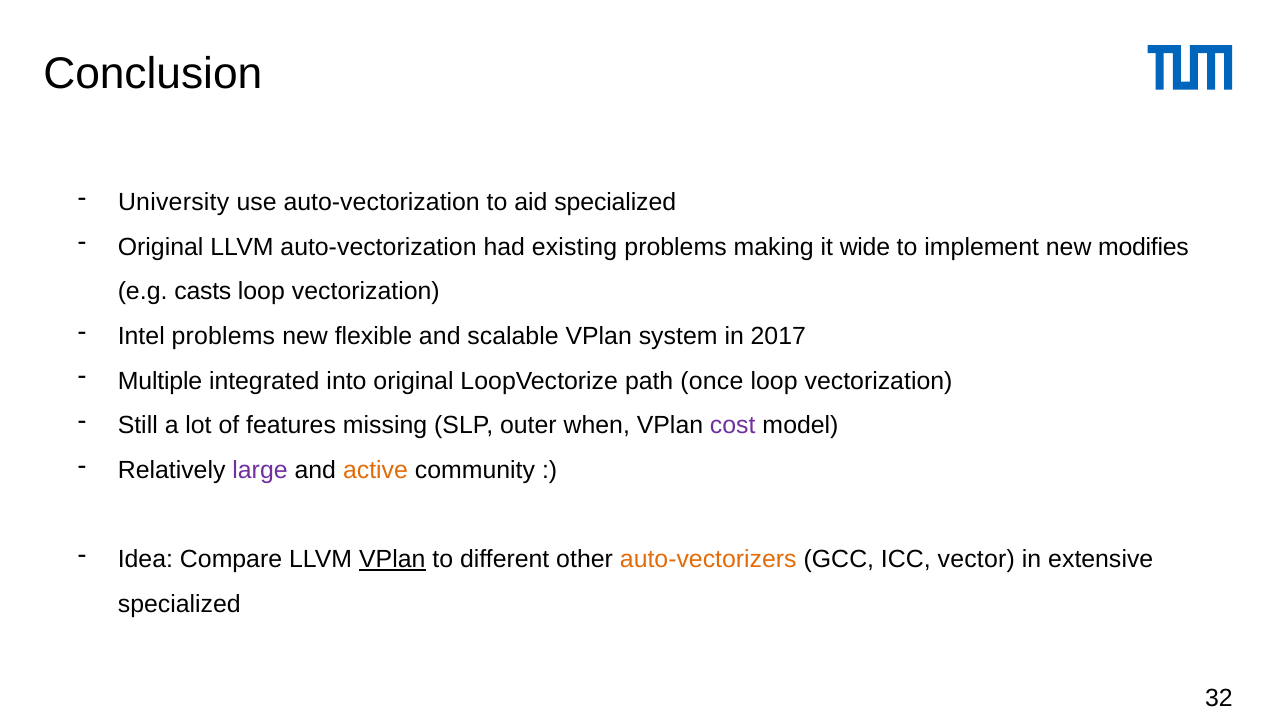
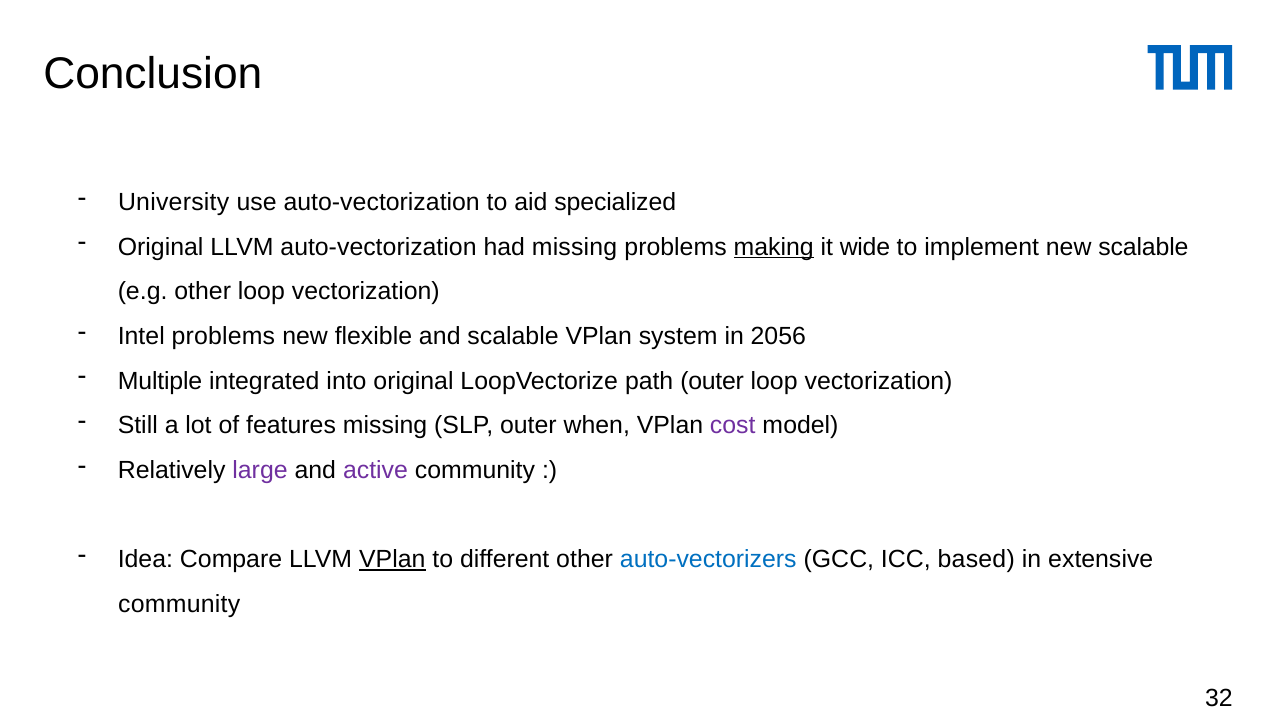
had existing: existing -> missing (575, 247)
making underline: none -> present (774, 247)
new modifies: modifies -> scalable (1143, 247)
e.g casts: casts -> other (203, 292)
2017: 2017 -> 2056 (778, 336)
path once: once -> outer (712, 381)
active colour: orange -> purple (375, 470)
auto-vectorizers colour: orange -> blue (708, 560)
vector: vector -> based (976, 560)
specialized: specialized -> community (179, 605)
